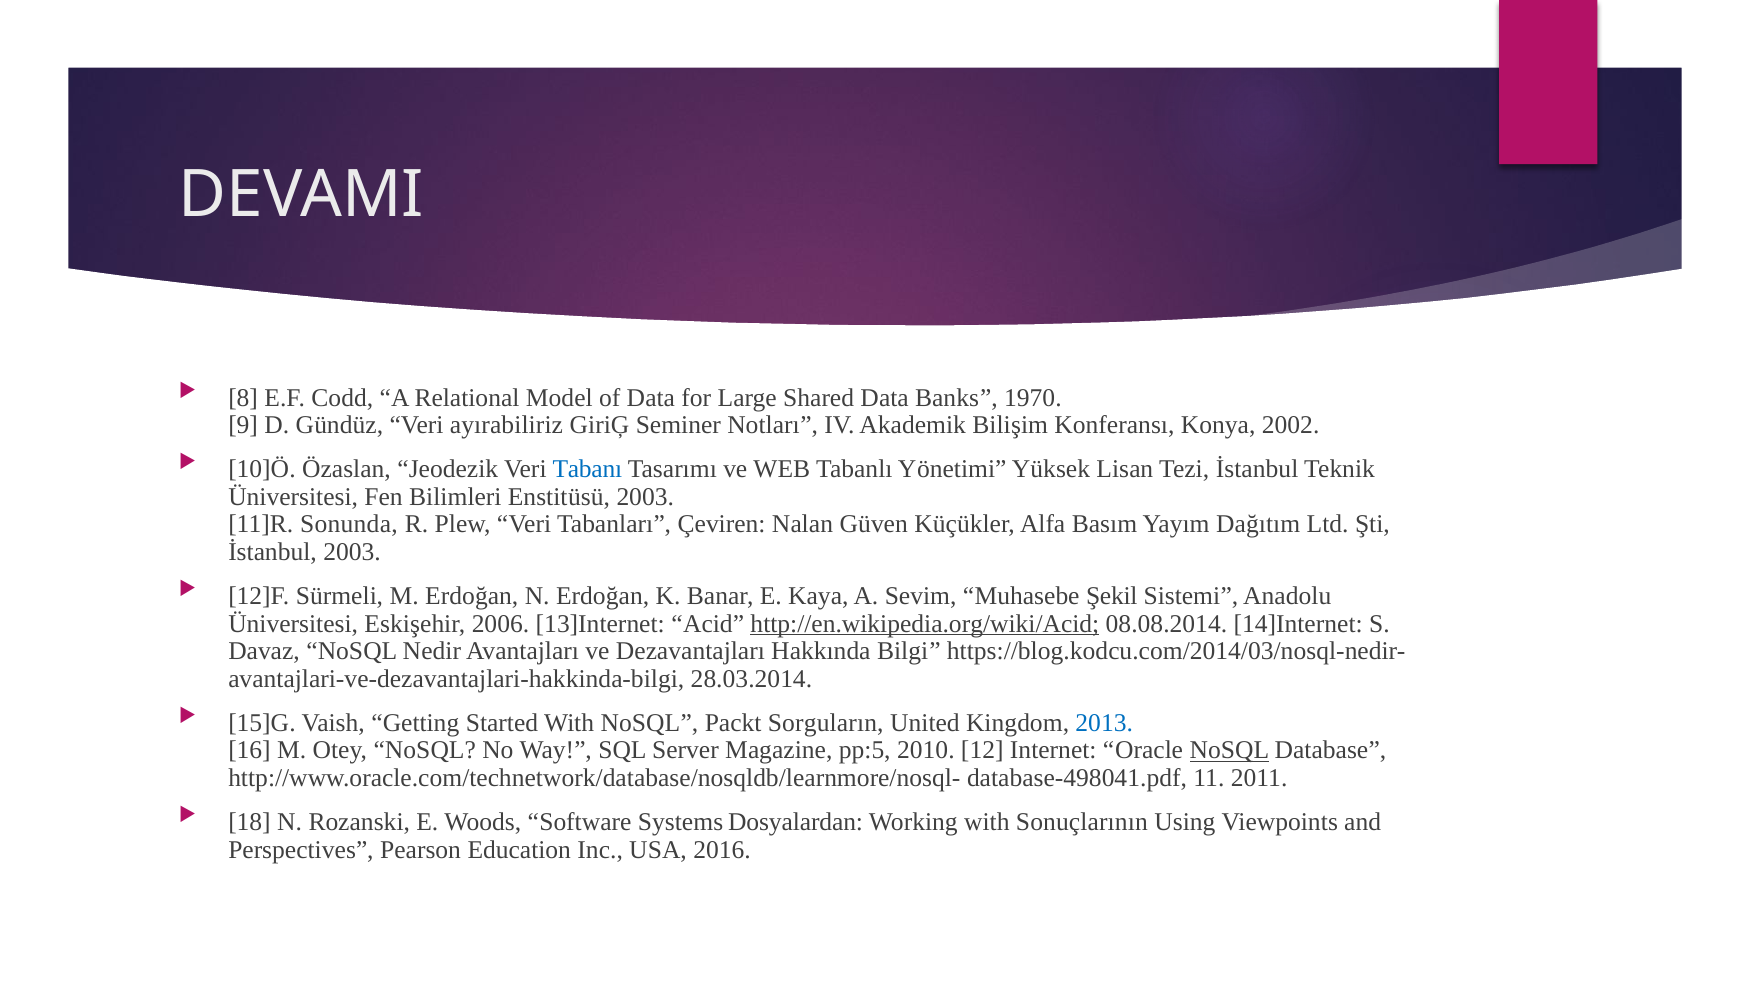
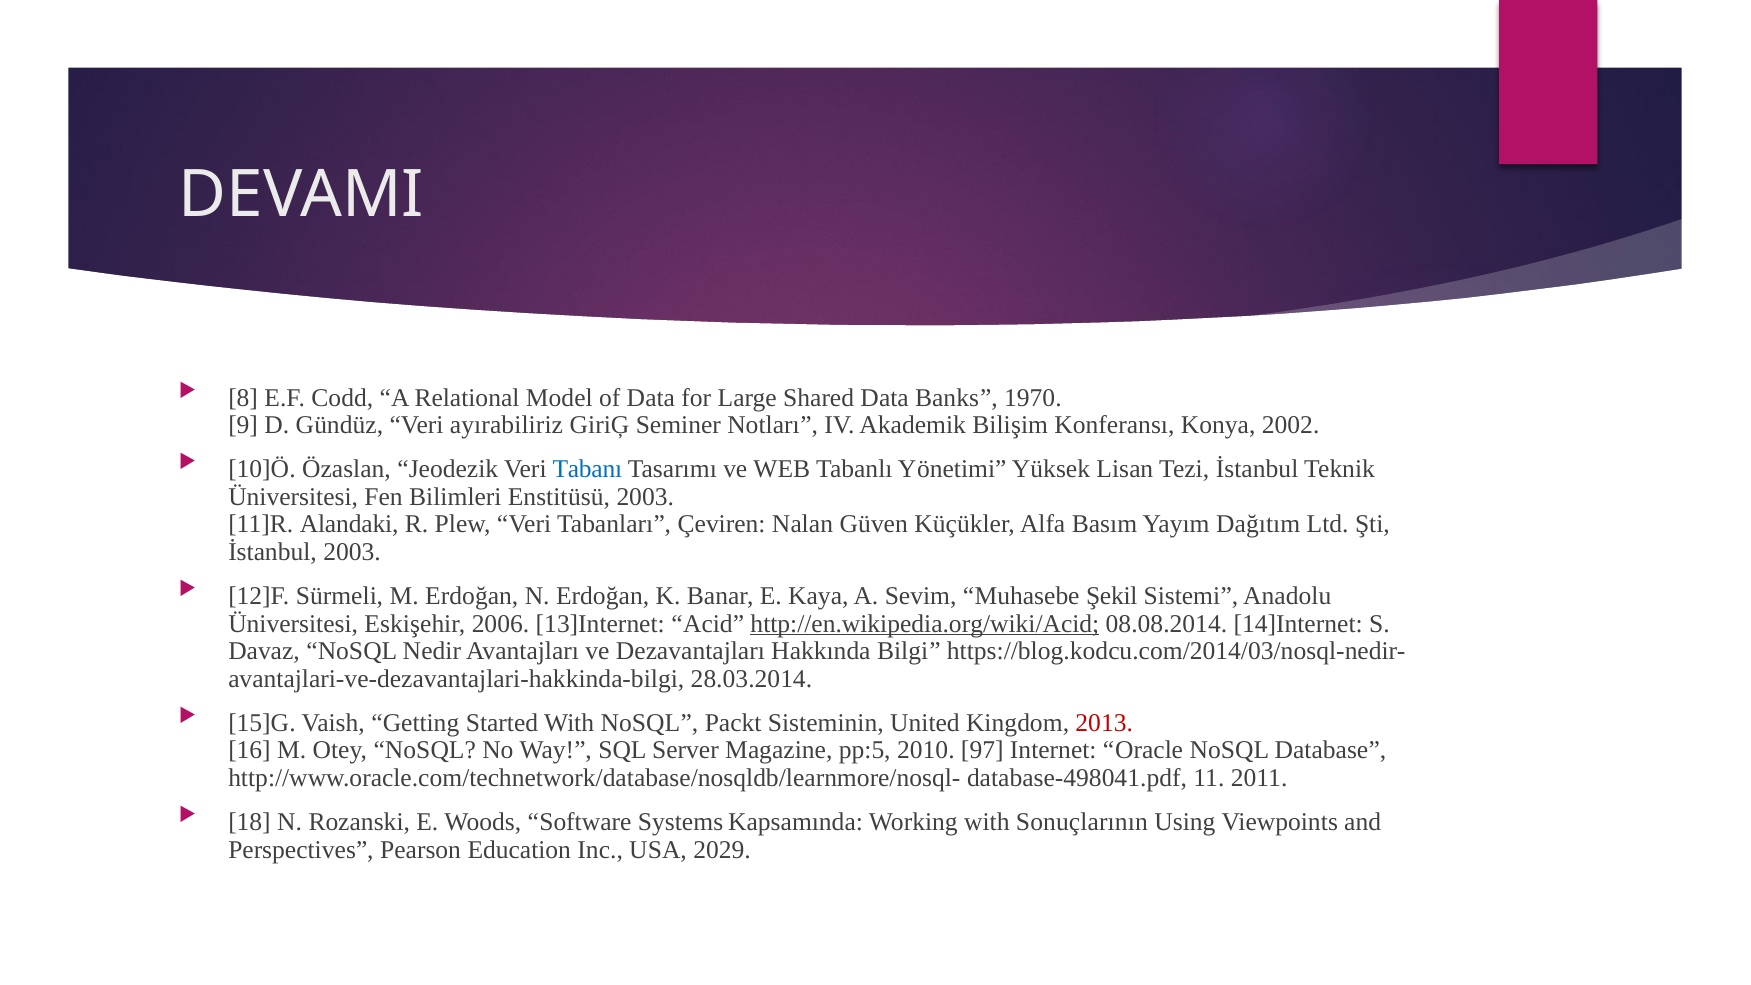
Sonunda: Sonunda -> Alandaki (349, 524)
Sorguların: Sorguların -> Sisteminin (826, 723)
2013 colour: blue -> red (1104, 723)
12: 12 -> 97 (982, 750)
NoSQL underline: present -> none (1229, 750)
Dosyalardan: Dosyalardan -> Kapsamında (796, 822)
2016: 2016 -> 2029 (722, 850)
